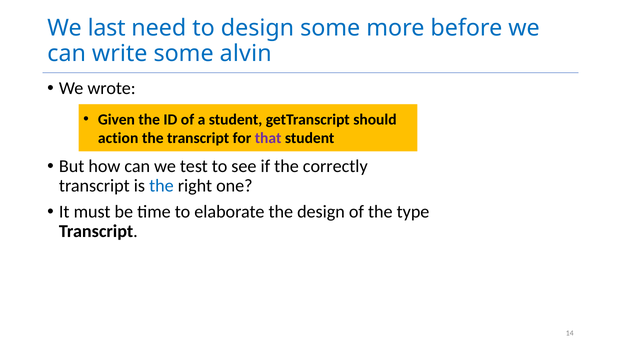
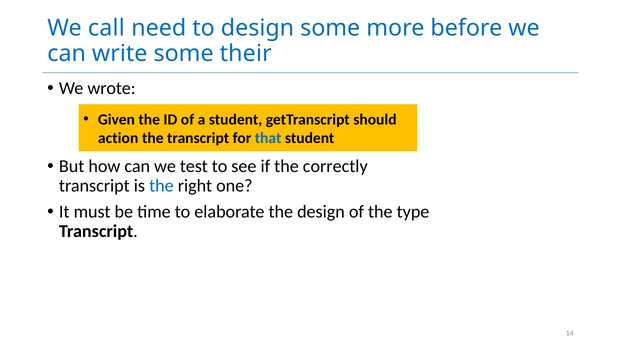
last: last -> call (106, 28)
alvin: alvin -> their (246, 53)
that colour: purple -> blue (268, 138)
